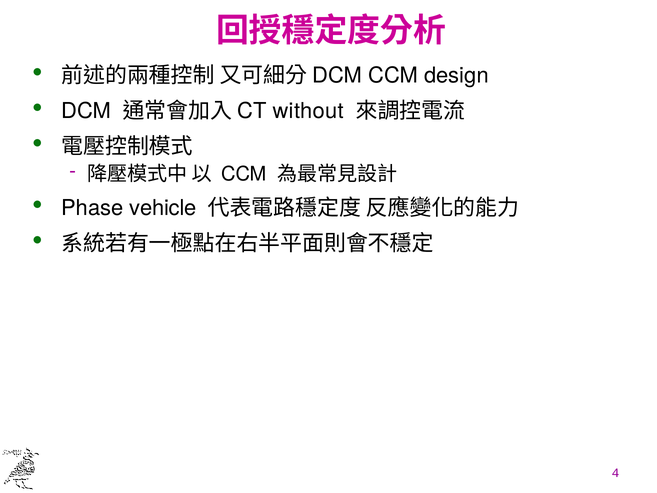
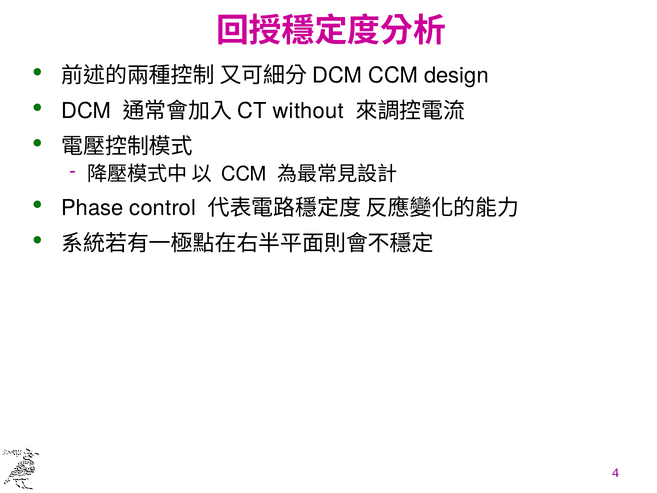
vehicle: vehicle -> control (163, 208)
